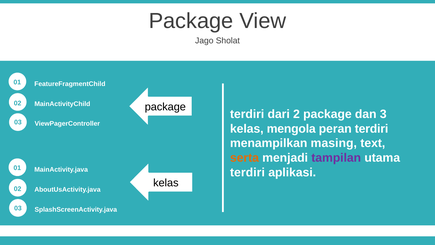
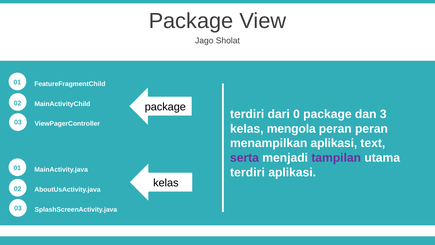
2: 2 -> 0 (297, 114)
peran terdiri: terdiri -> peran (371, 129)
menampilkan masing: masing -> aplikasi (334, 143)
serta colour: orange -> purple (244, 158)
